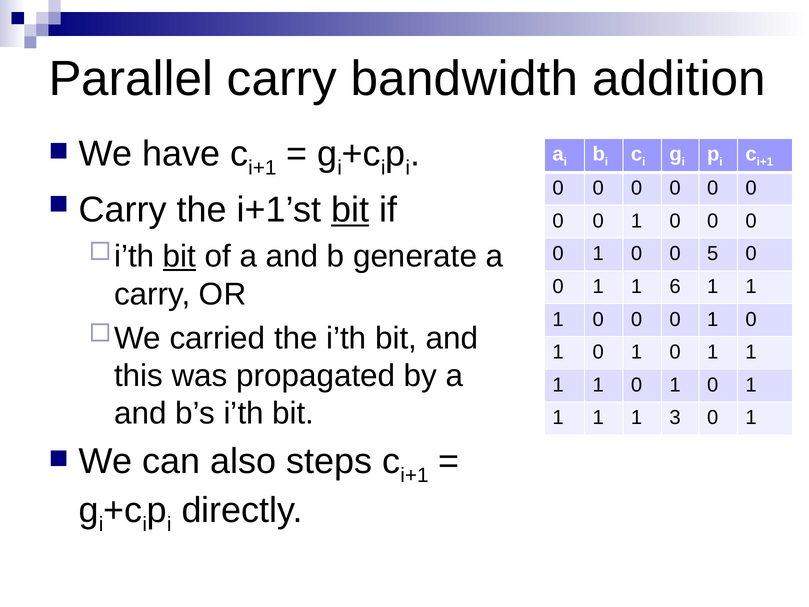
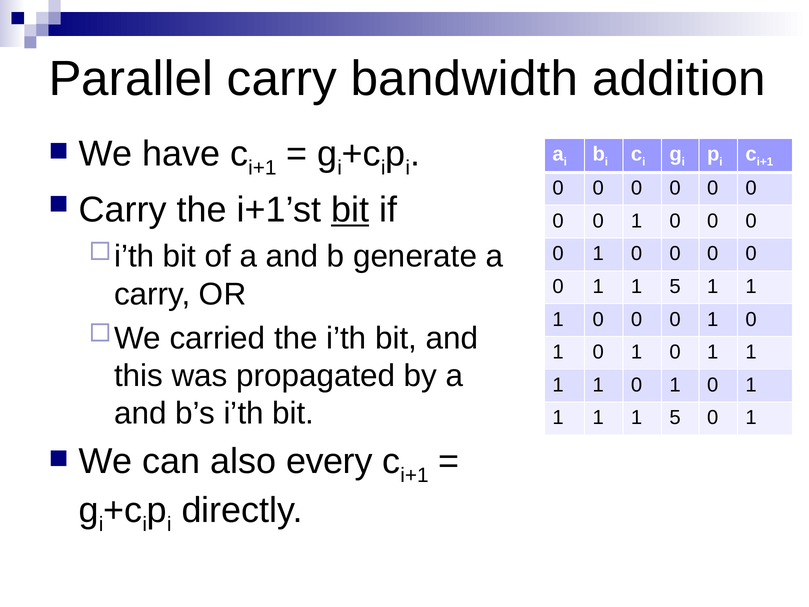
bit underline: present -> none (180, 256)
5: 5 -> 0 (713, 254)
0 1 1 6: 6 -> 5 (675, 286)
1 1 1 3: 3 -> 5 (675, 418)
steps: steps -> every (329, 461)
